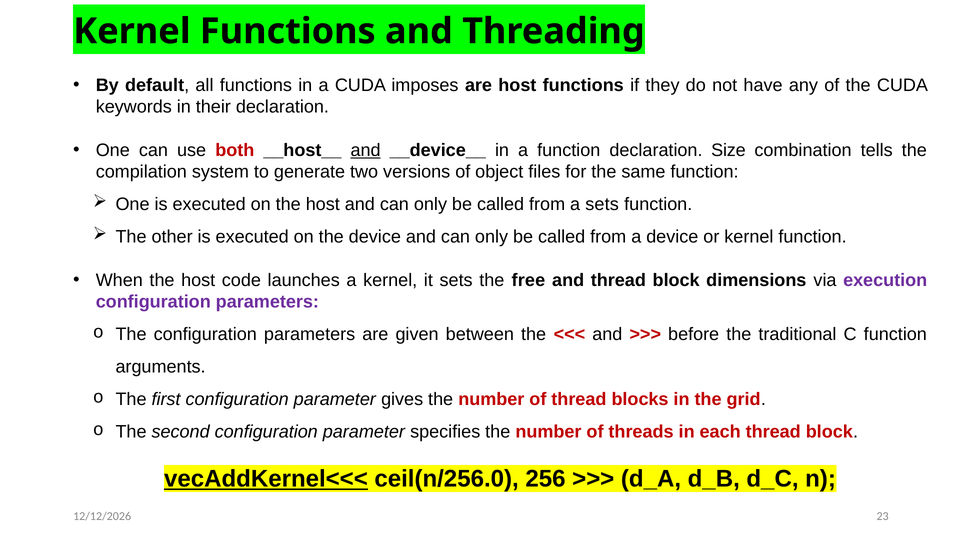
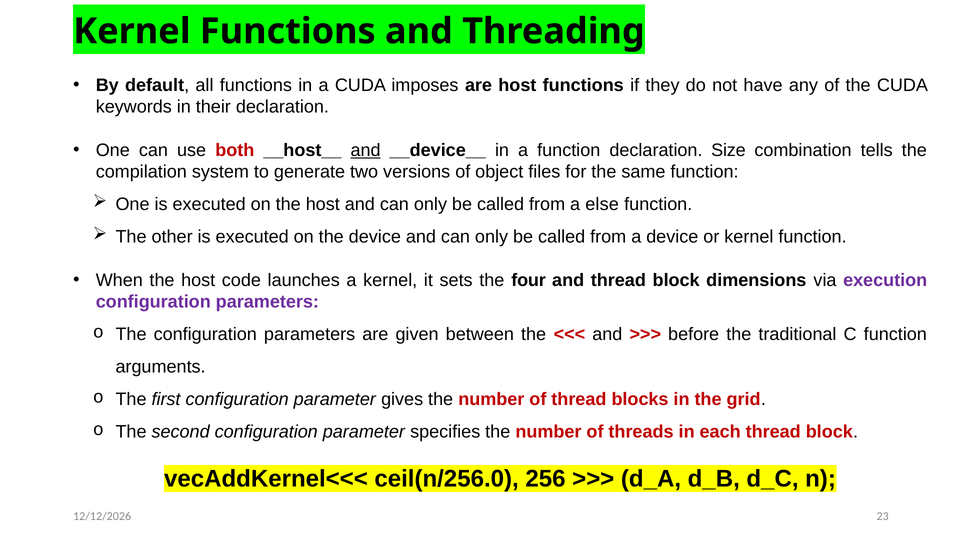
a sets: sets -> else (602, 204)
free: free -> four (529, 280)
vecAddKernel<<< underline: present -> none (266, 479)
